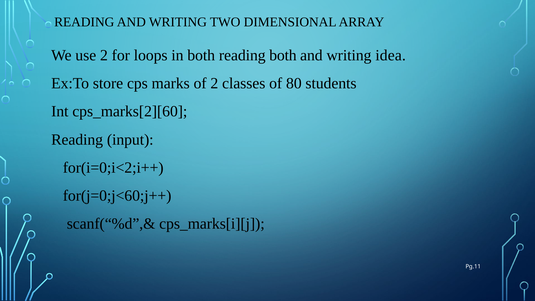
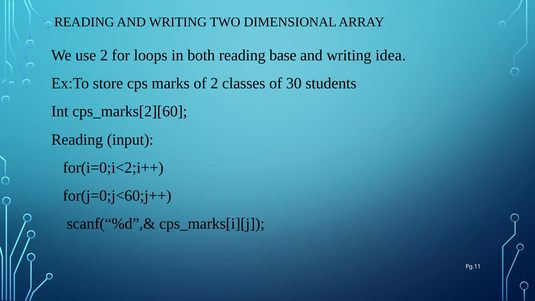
reading both: both -> base (283, 55)
80: 80 -> 30 (294, 83)
